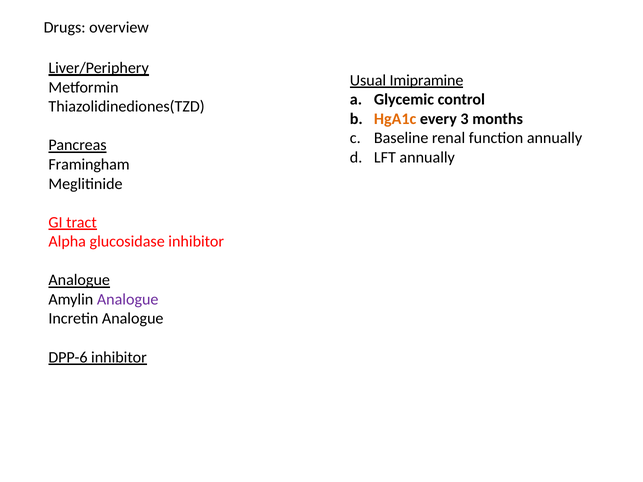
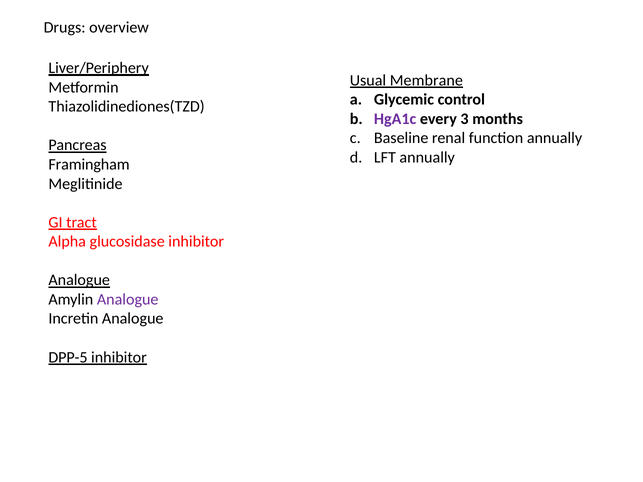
Imipramine: Imipramine -> Membrane (426, 80)
HgA1c colour: orange -> purple (395, 119)
DPP-6: DPP-6 -> DPP-5 (68, 357)
